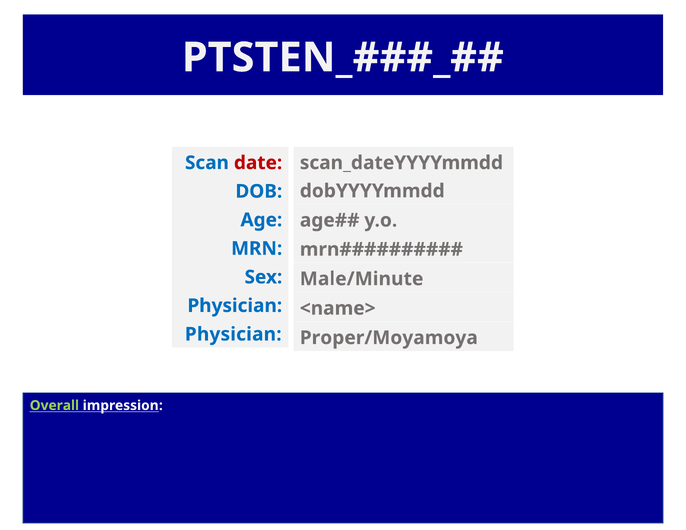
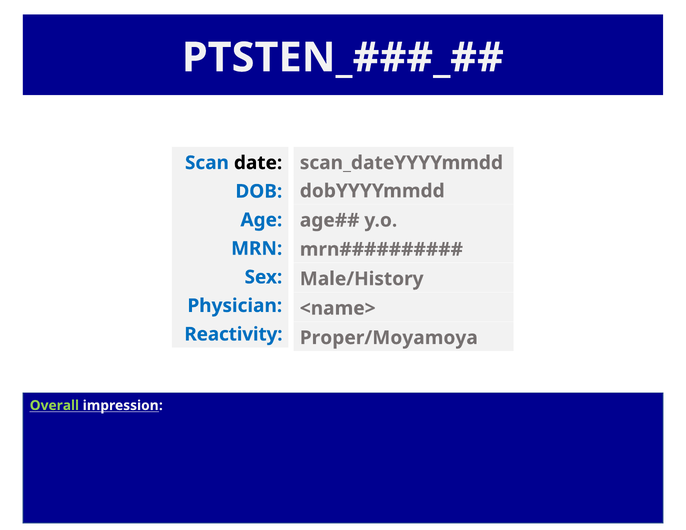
date colour: red -> black (258, 163)
Male/Minute: Male/Minute -> Male/History (362, 279)
Physician: Physician -> Reactivity (233, 334)
